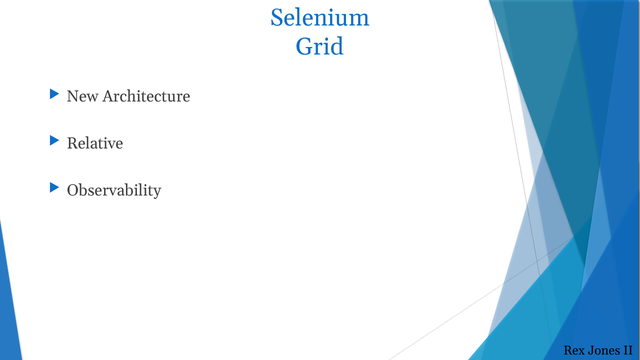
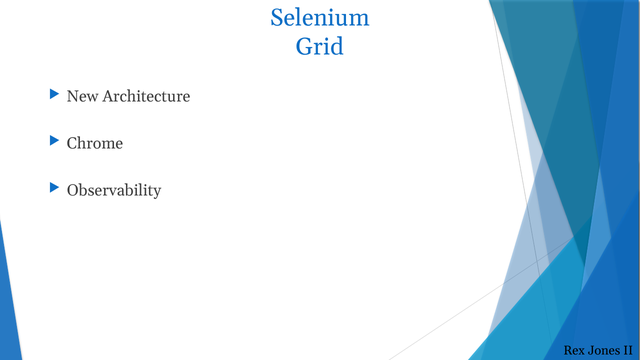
Relative: Relative -> Chrome (95, 144)
